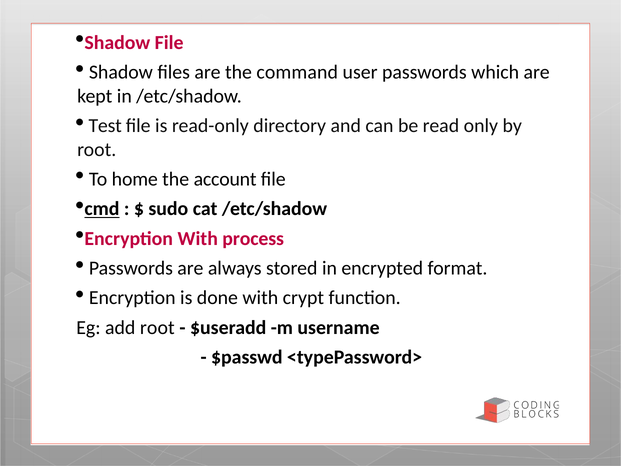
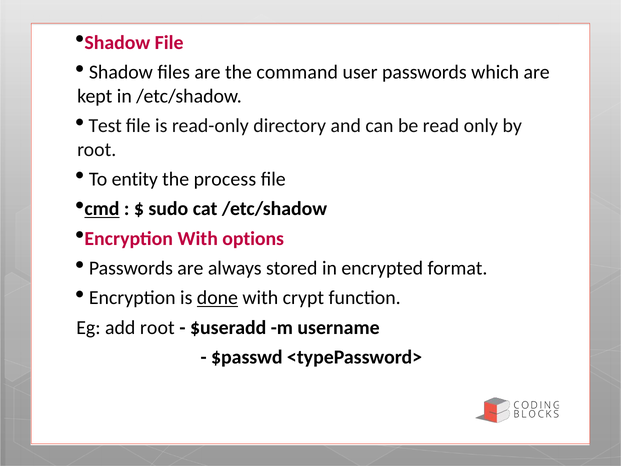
home: home -> entity (135, 179)
account: account -> process (225, 179)
process: process -> options (253, 238)
done underline: none -> present (217, 298)
